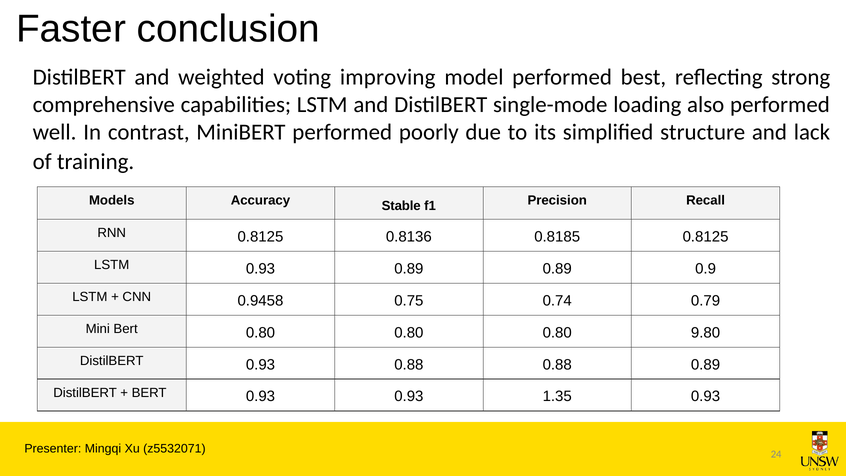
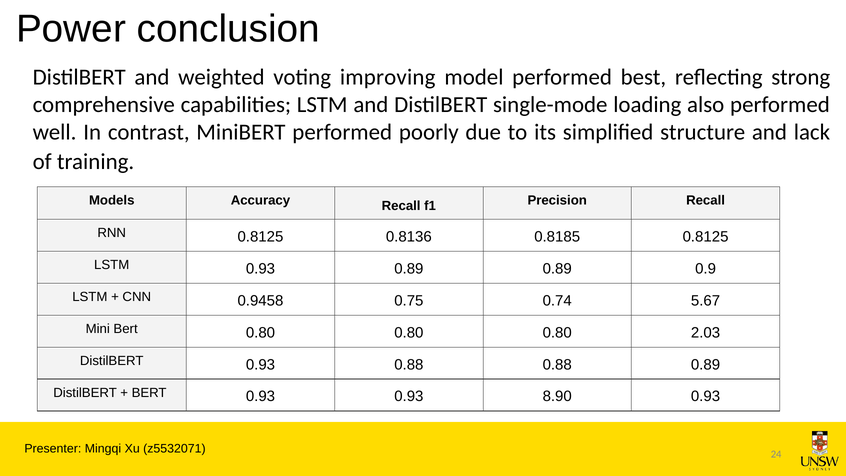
Faster: Faster -> Power (71, 29)
Accuracy Stable: Stable -> Recall (401, 206)
0.79: 0.79 -> 5.67 (706, 301)
9.80: 9.80 -> 2.03 (706, 332)
1.35: 1.35 -> 8.90 (557, 396)
